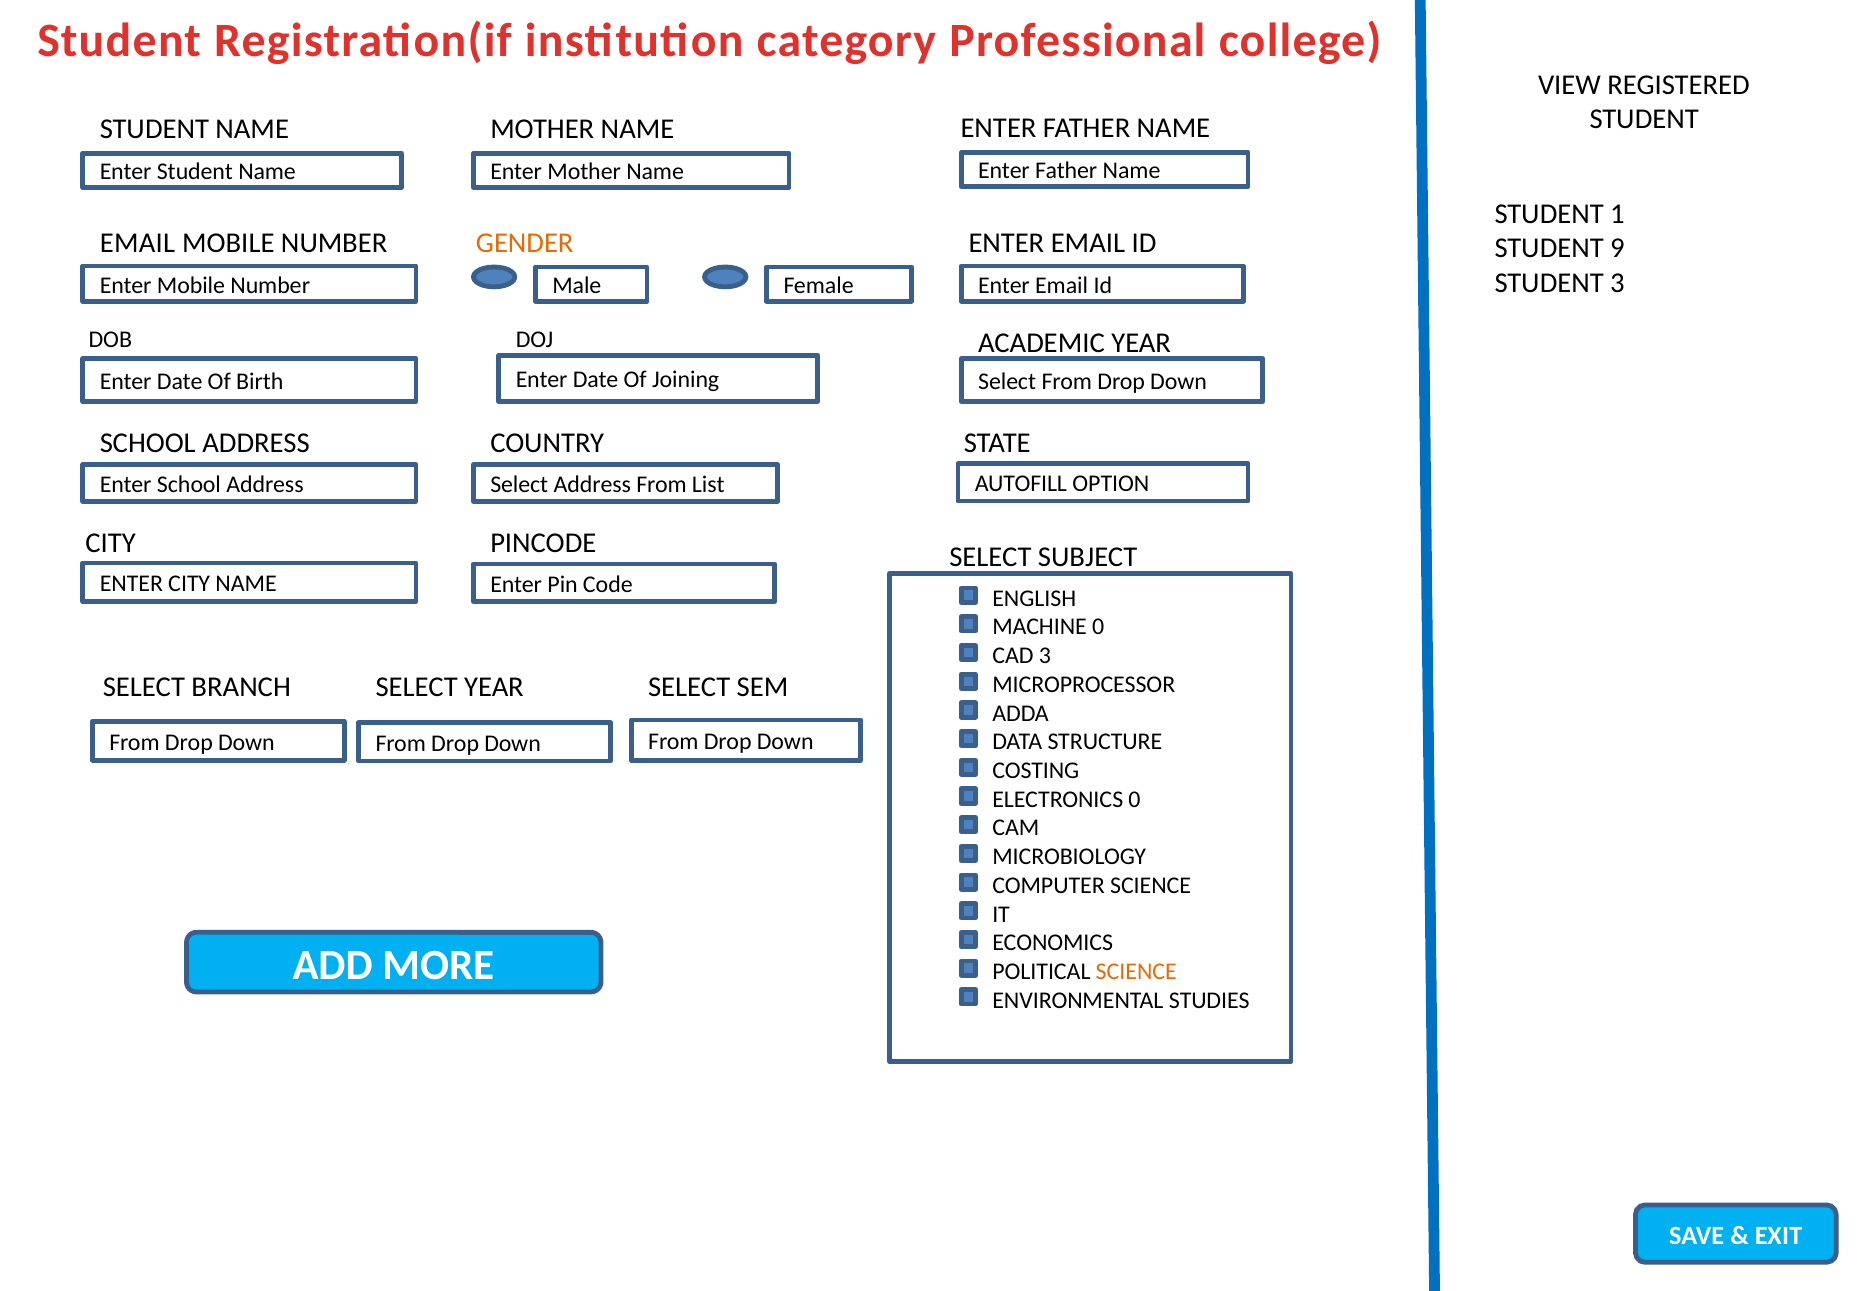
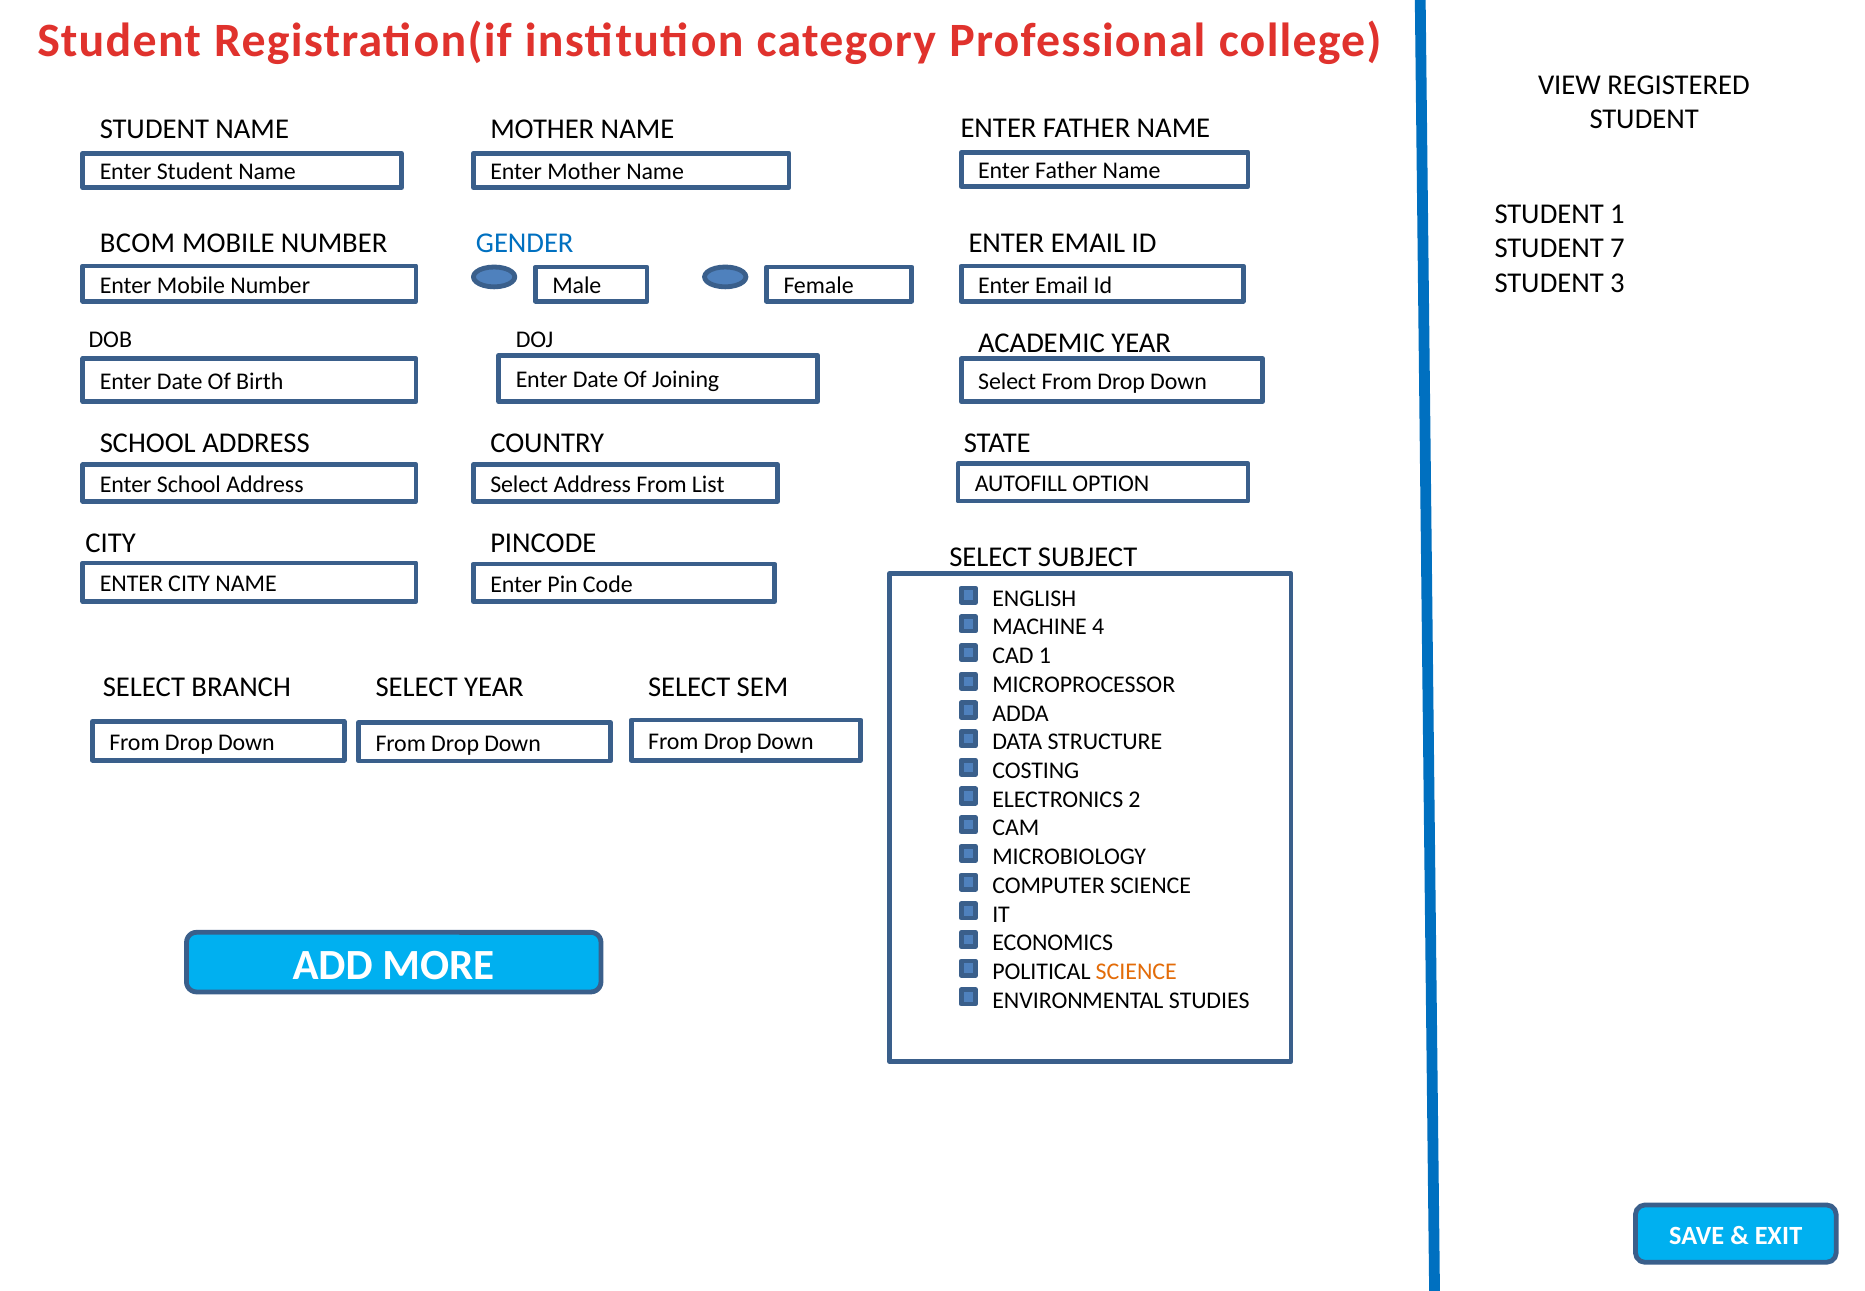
EMAIL: EMAIL -> BCOM (138, 243)
GENDER colour: orange -> blue (525, 243)
9: 9 -> 7 (1618, 249)
MACHINE 0: 0 -> 4 (1098, 627)
CAD 3: 3 -> 1 (1045, 656)
ELECTRONICS 0: 0 -> 2 (1134, 799)
